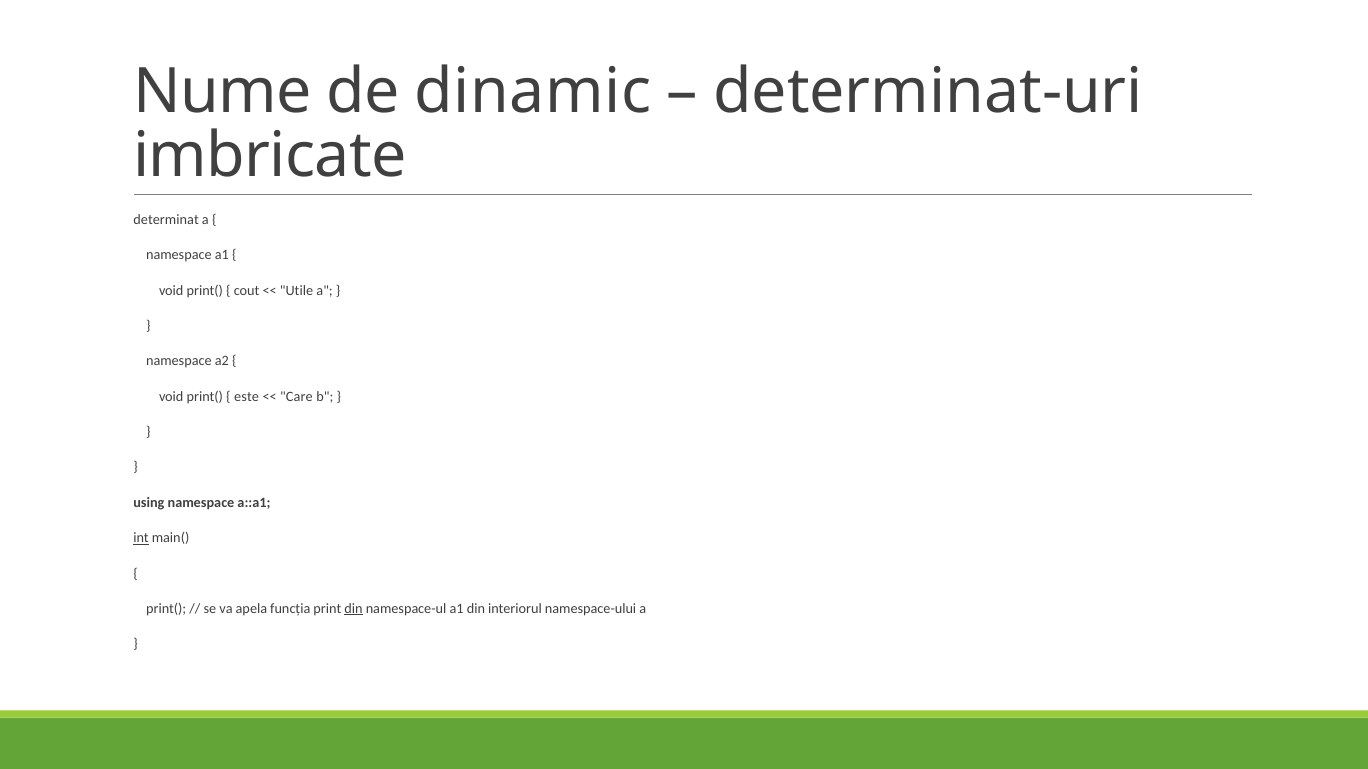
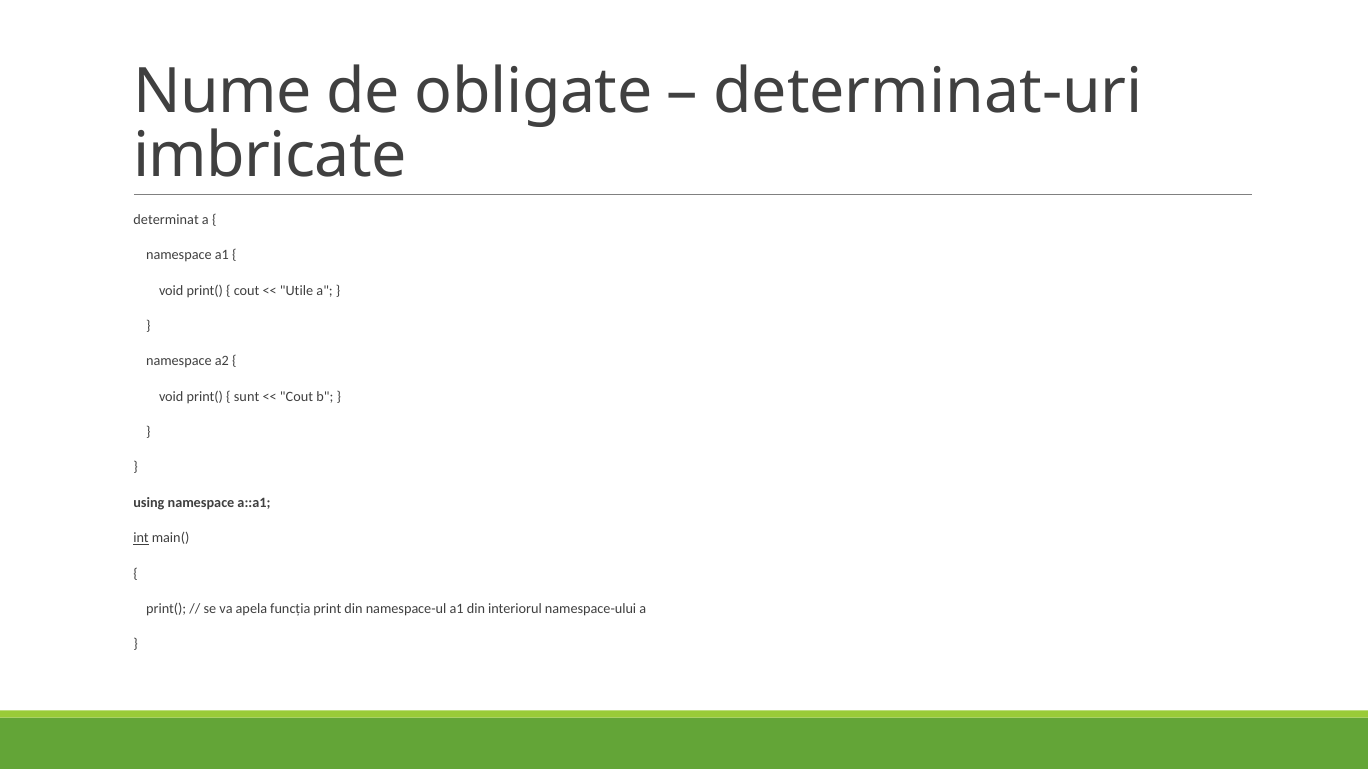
dinamic: dinamic -> obligate (534, 92)
este: este -> sunt (247, 397)
Care: Care -> Cout (296, 397)
din underline: present -> none (353, 609)
